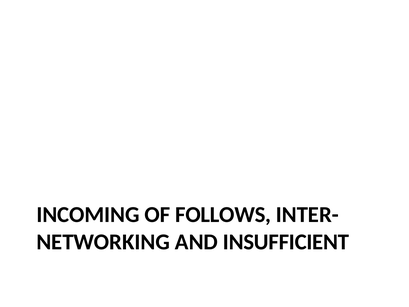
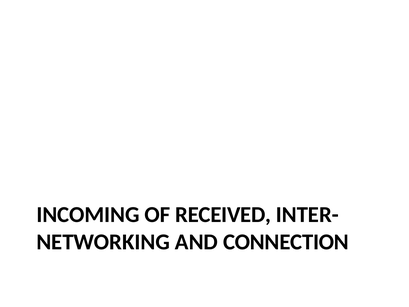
FOLLOWS: FOLLOWS -> RECEIVED (223, 214)
INSUFFICIENT: INSUFFICIENT -> CONNECTION (286, 242)
